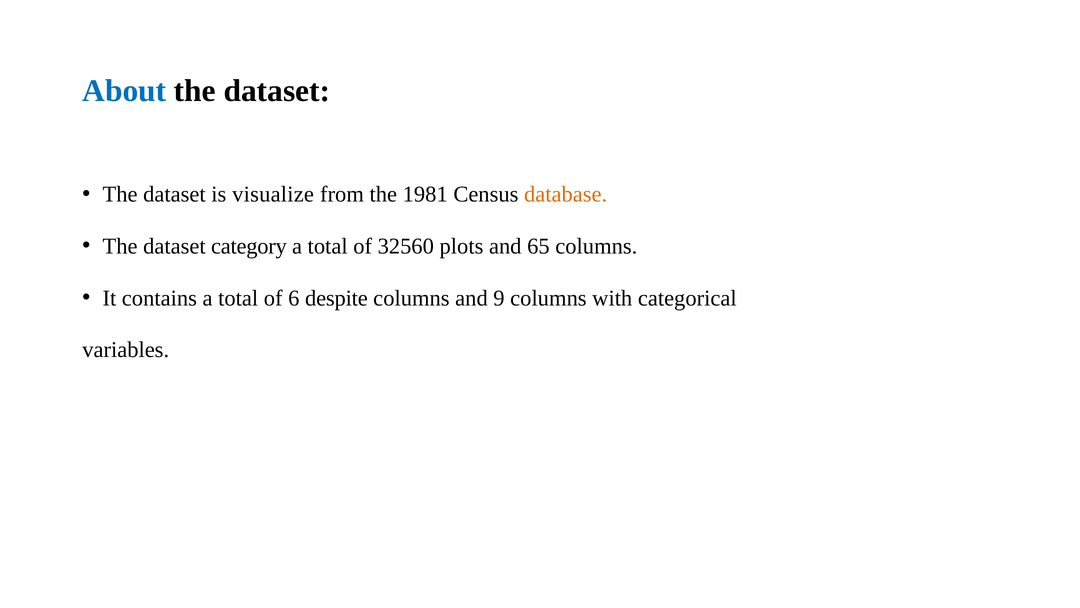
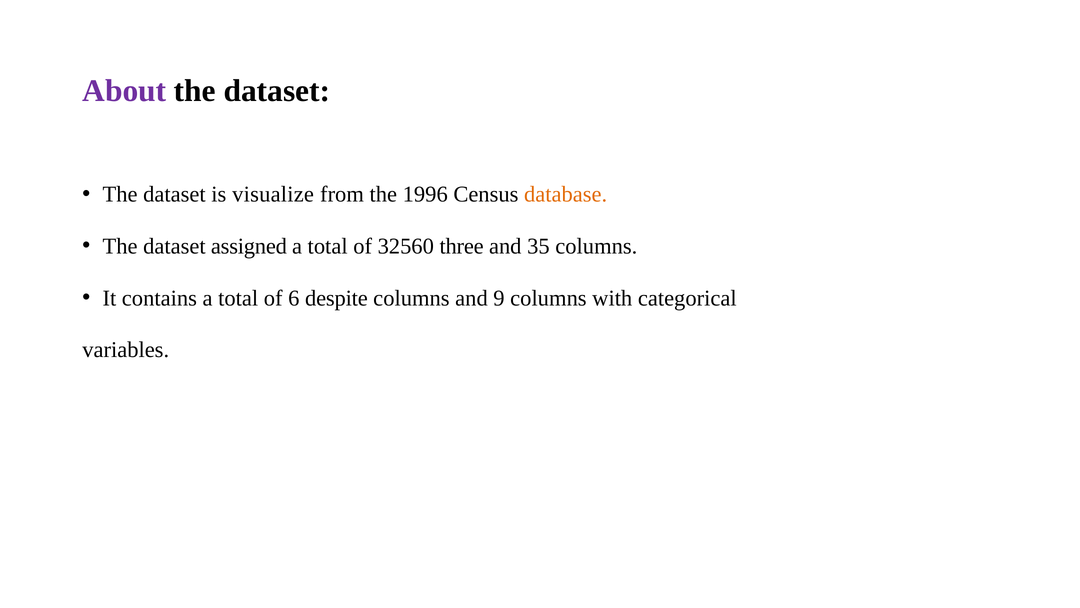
About colour: blue -> purple (124, 91)
1981: 1981 -> 1996 (425, 194)
category: category -> assigned (249, 246)
plots: plots -> three (462, 246)
65: 65 -> 35 (538, 246)
